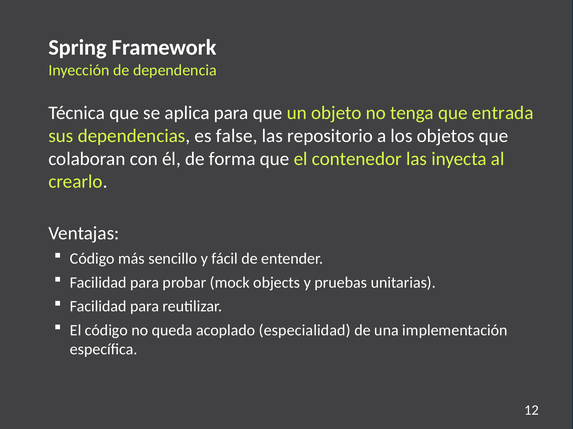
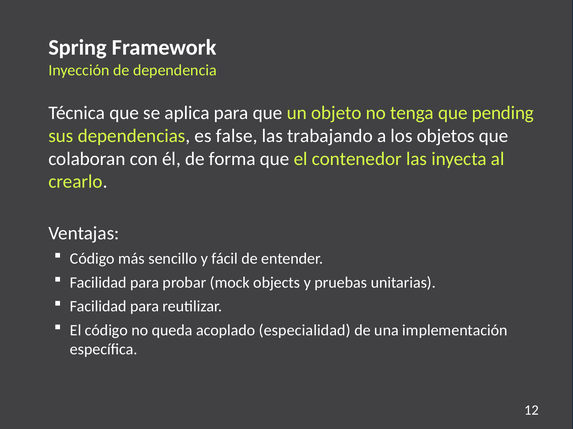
entrada: entrada -> pending (503, 113)
repositorio: repositorio -> trabajando (330, 136)
